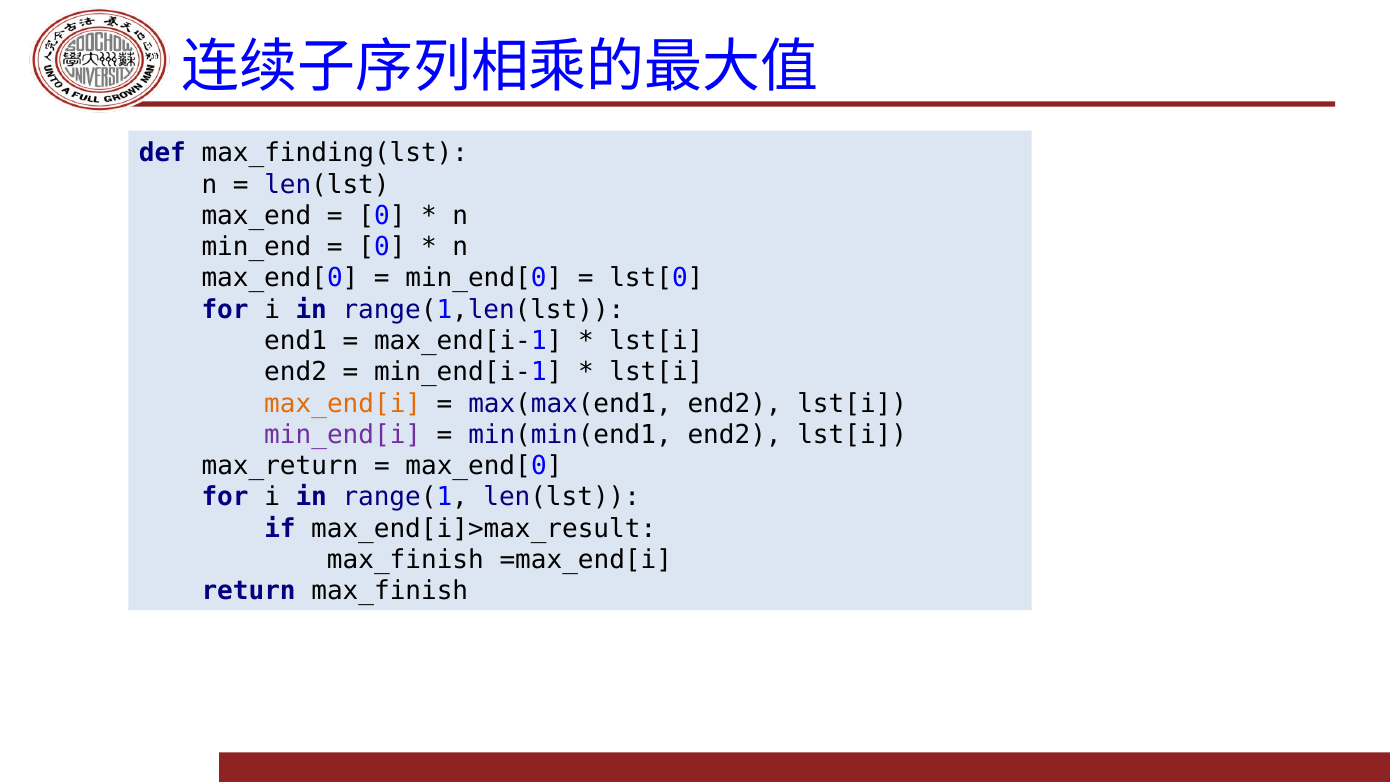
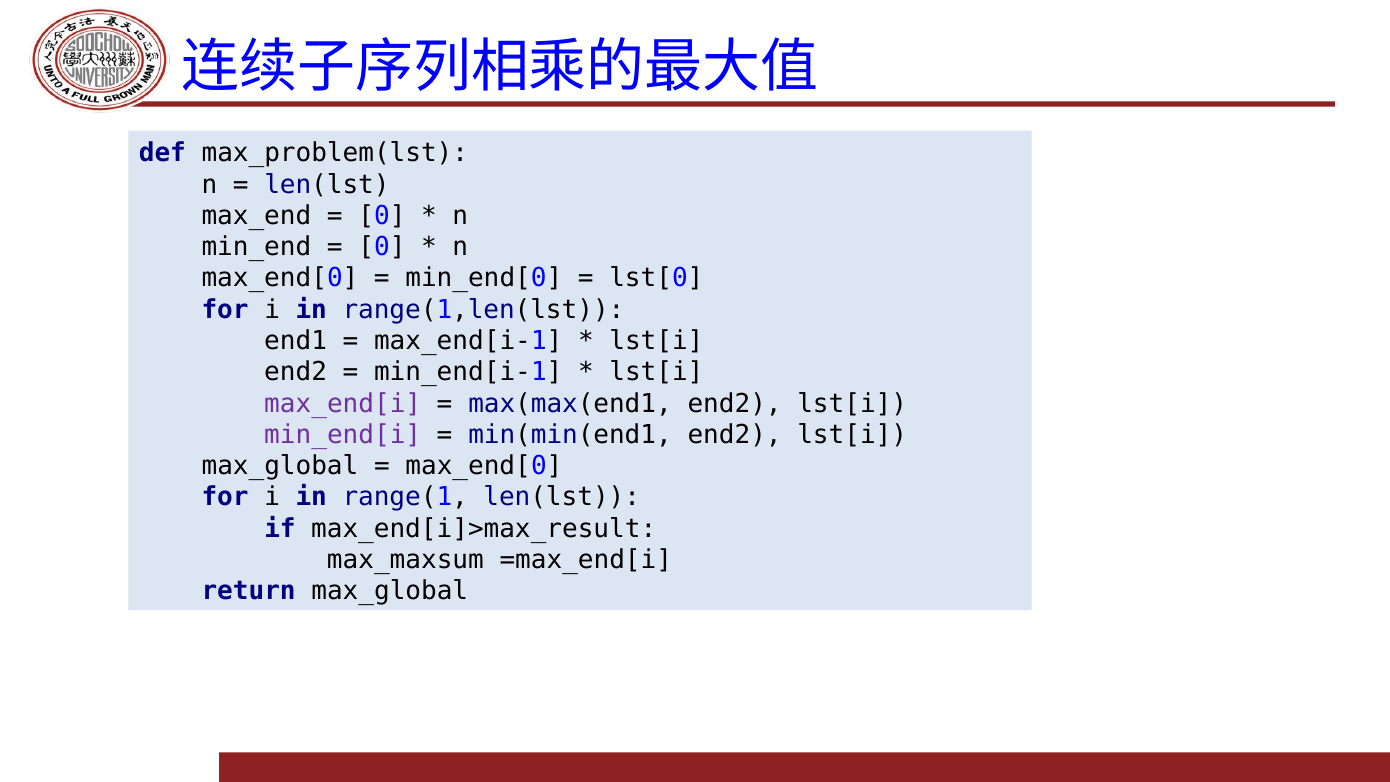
max_finding(lst: max_finding(lst -> max_problem(lst (335, 153)
max_end[i colour: orange -> purple (343, 404)
max_return: max_return -> max_global (280, 466)
max_finish: max_finish -> max_maxsum (405, 560)
return max_finish: max_finish -> max_global (390, 591)
